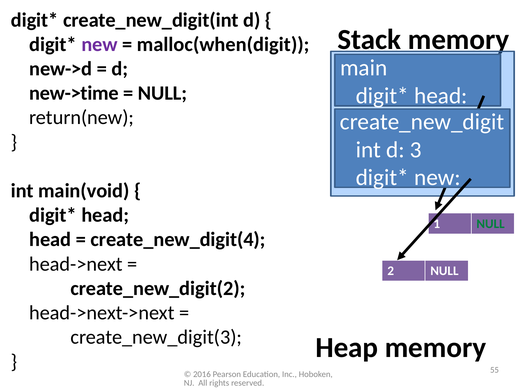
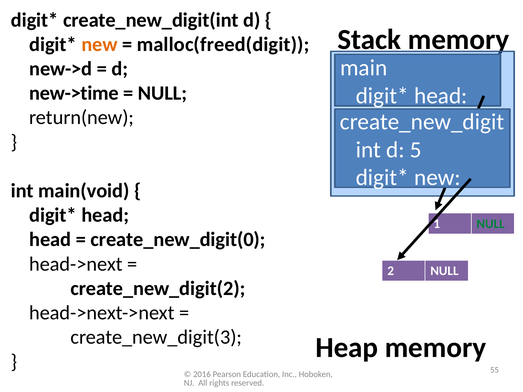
new colour: purple -> orange (99, 44)
malloc(when(digit: malloc(when(digit -> malloc(freed(digit (223, 44)
3: 3 -> 5 (416, 150)
create_new_digit(4: create_new_digit(4 -> create_new_digit(0 (178, 240)
